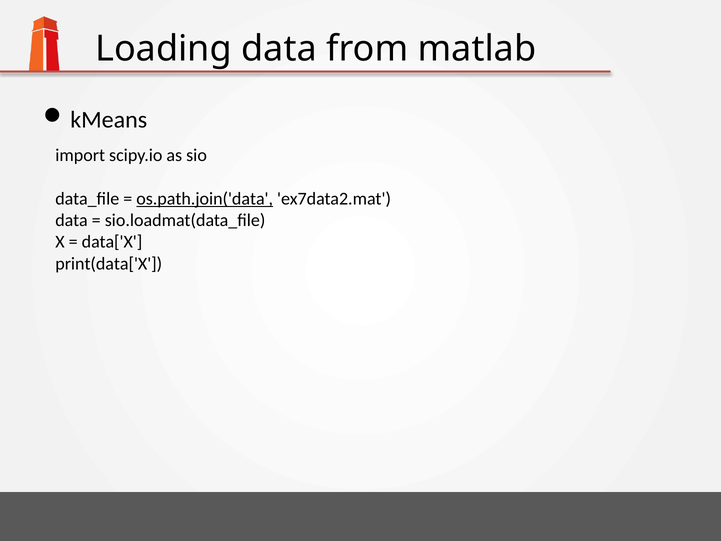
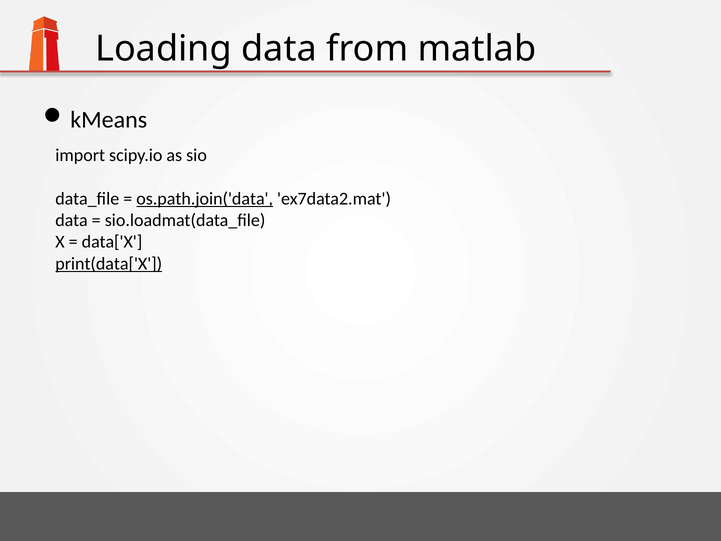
print(data['X underline: none -> present (109, 264)
